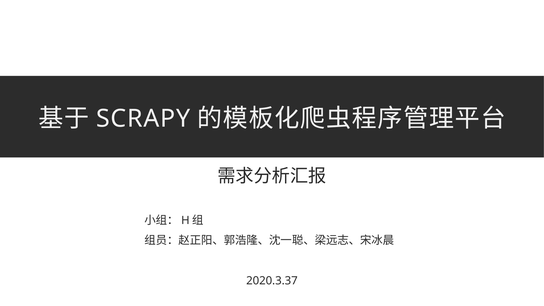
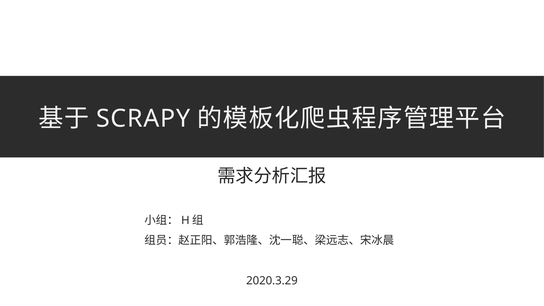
2020.3.37: 2020.3.37 -> 2020.3.29 (272, 281)
